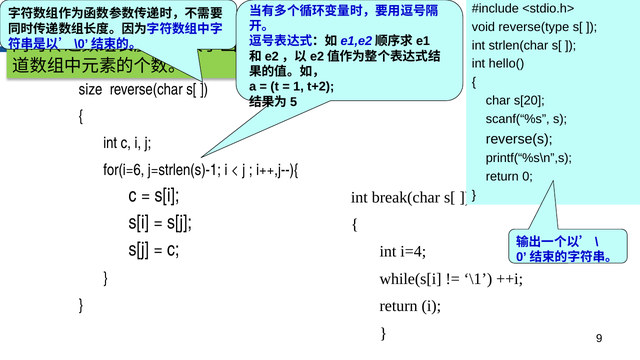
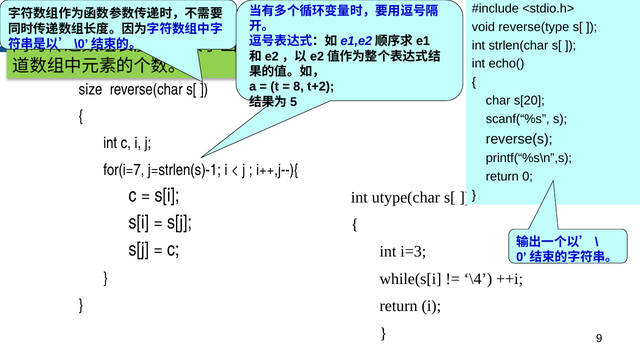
hello(: hello( -> echo( (507, 64)
1: 1 -> 8 (299, 87)
for(i=6: for(i=6 -> for(i=7 (124, 170)
break(char: break(char -> utype(char (406, 197)
i=4: i=4 -> i=3 (413, 252)
\1: \1 -> \4 (478, 279)
